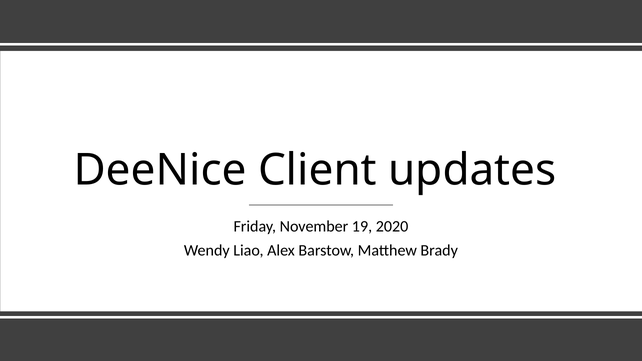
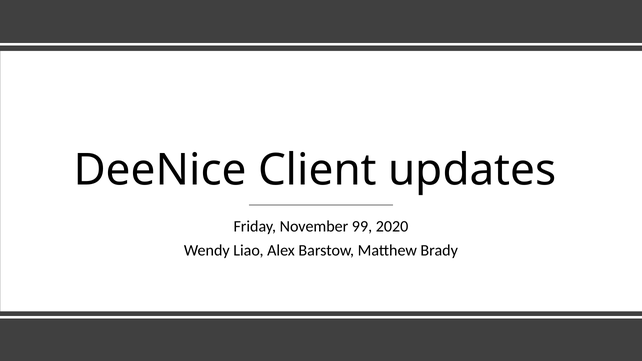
19: 19 -> 99 (362, 226)
